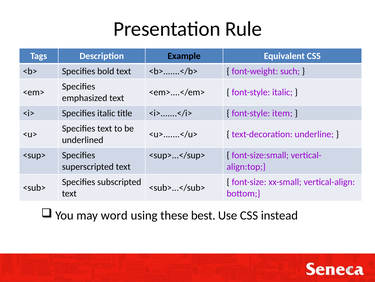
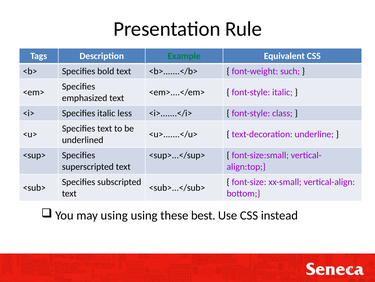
Example colour: black -> green (184, 56)
title: title -> less (125, 113)
item: item -> class (282, 113)
may word: word -> using (114, 215)
